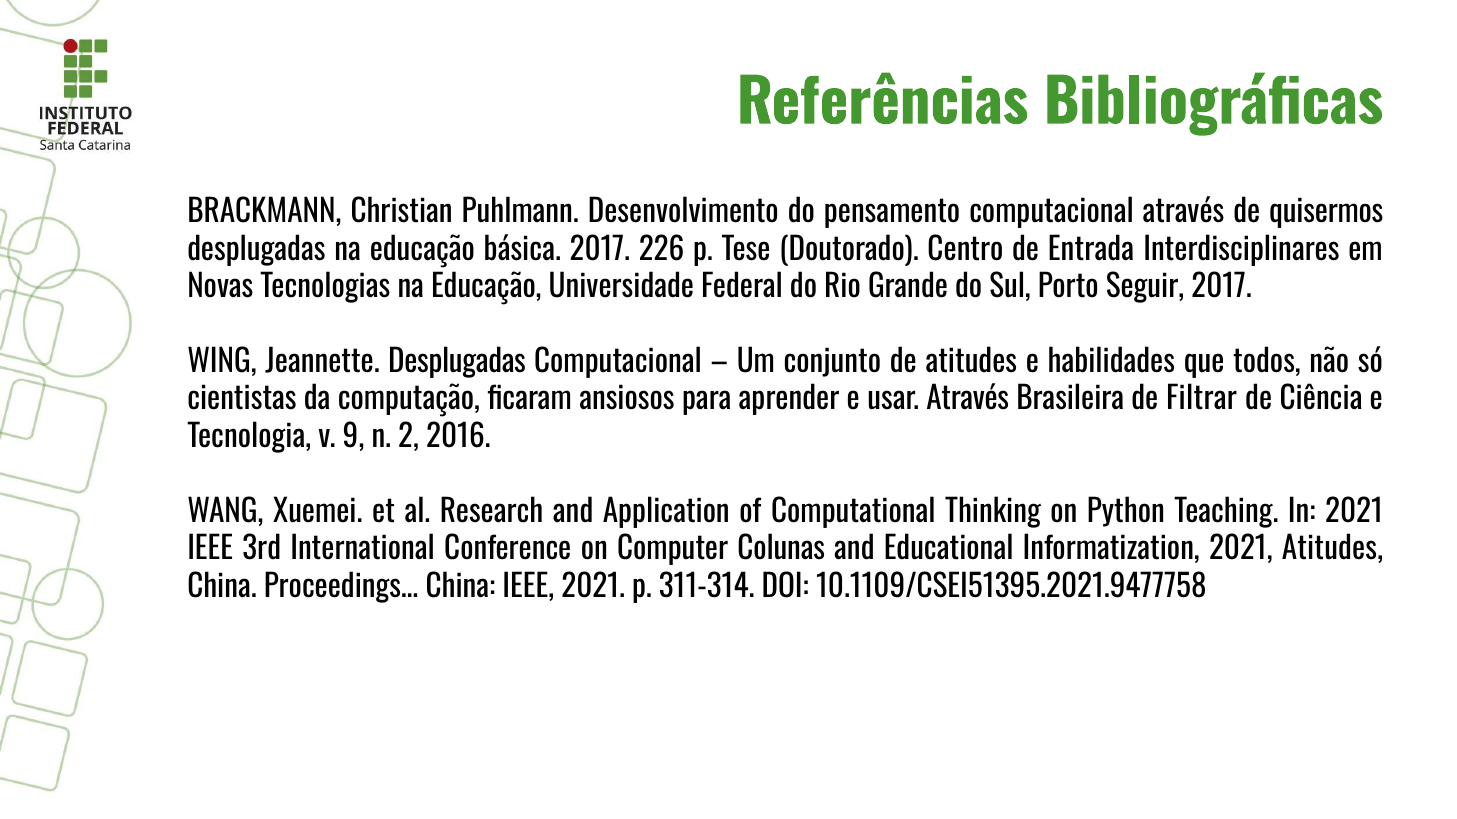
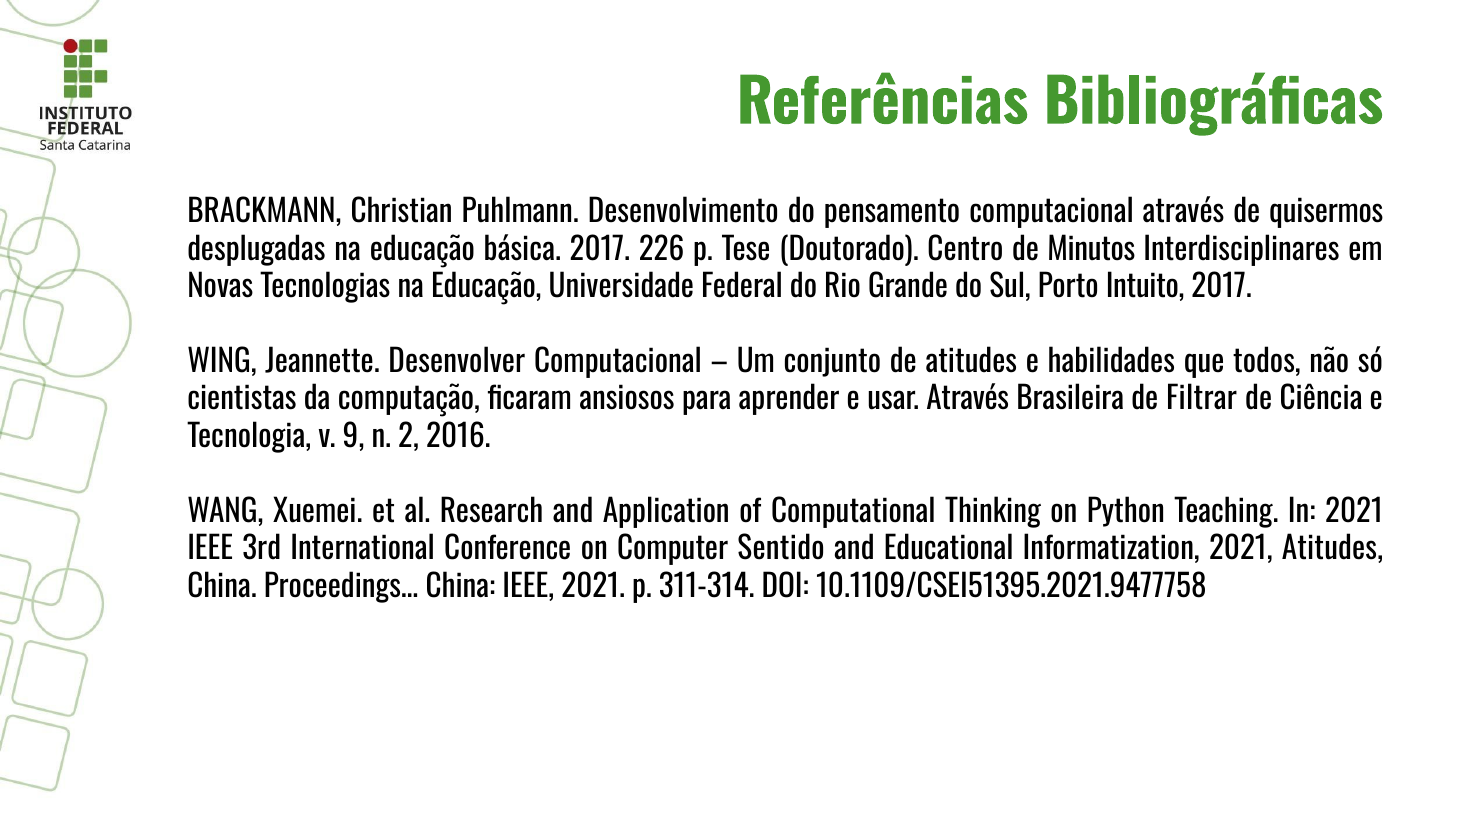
Entrada: Entrada -> Minutos (1091, 250)
Seguir: Seguir -> Intuito (1145, 287)
Jeannette Desplugadas: Desplugadas -> Desenvolver (457, 362)
Colunas: Colunas -> Sentido (781, 550)
